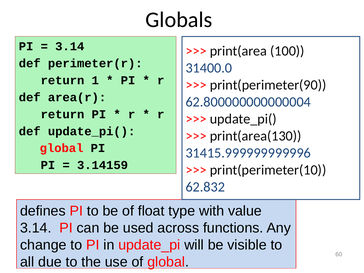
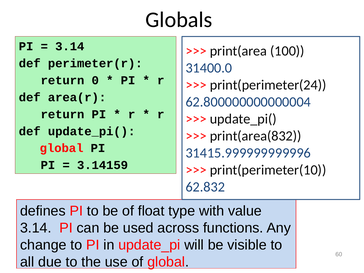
1: 1 -> 0 (95, 80)
print(perimeter(90: print(perimeter(90 -> print(perimeter(24 (268, 85)
print(area(130: print(area(130 -> print(area(832 (256, 136)
